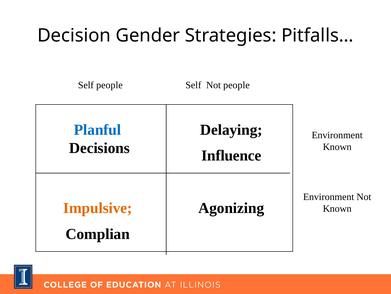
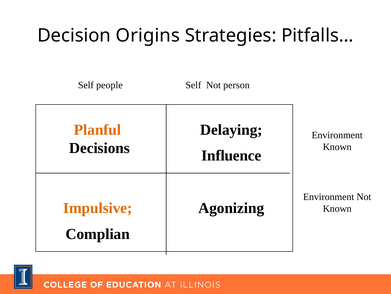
Gender: Gender -> Origins (148, 35)
Not people: people -> person (236, 85)
Planful colour: blue -> orange (98, 129)
